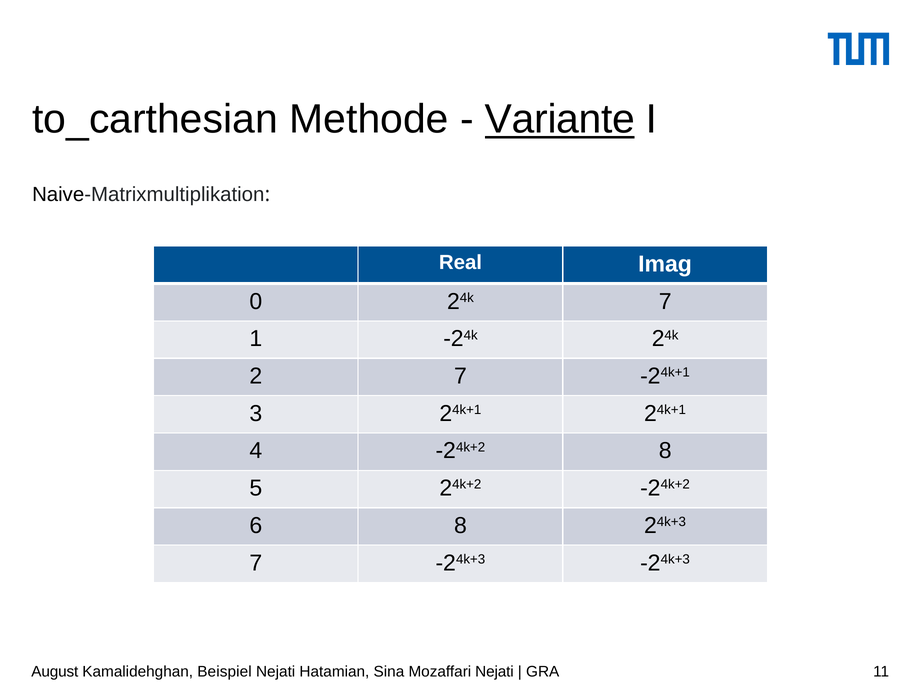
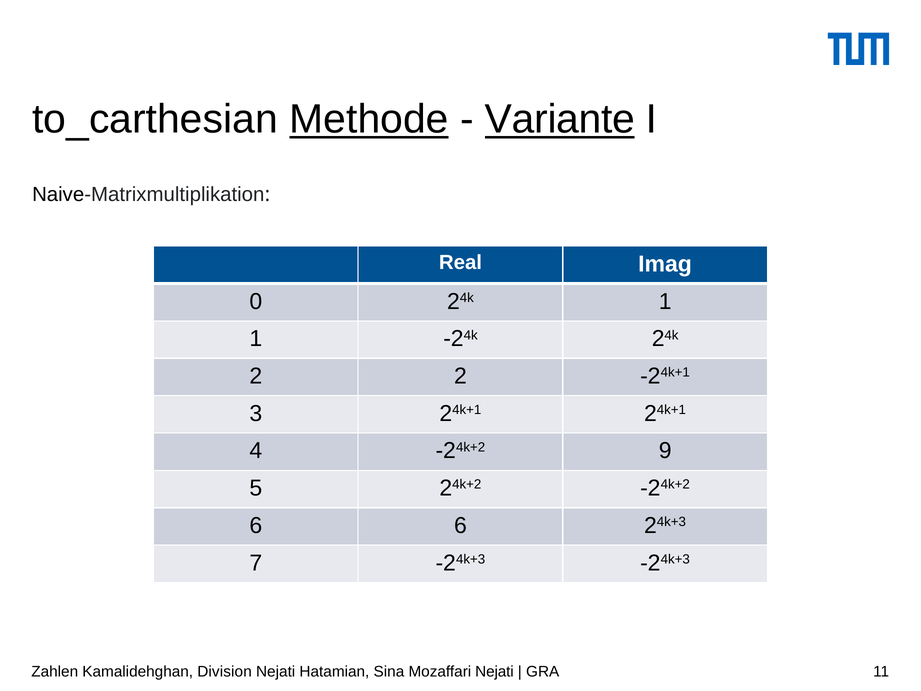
Methode underline: none -> present (369, 119)
24k 7: 7 -> 1 (665, 301)
2 7: 7 -> 2 (461, 376)
-24k+2 8: 8 -> 9 (665, 451)
6 8: 8 -> 6 (461, 525)
August: August -> Zahlen (55, 671)
Beispiel: Beispiel -> Division (225, 671)
